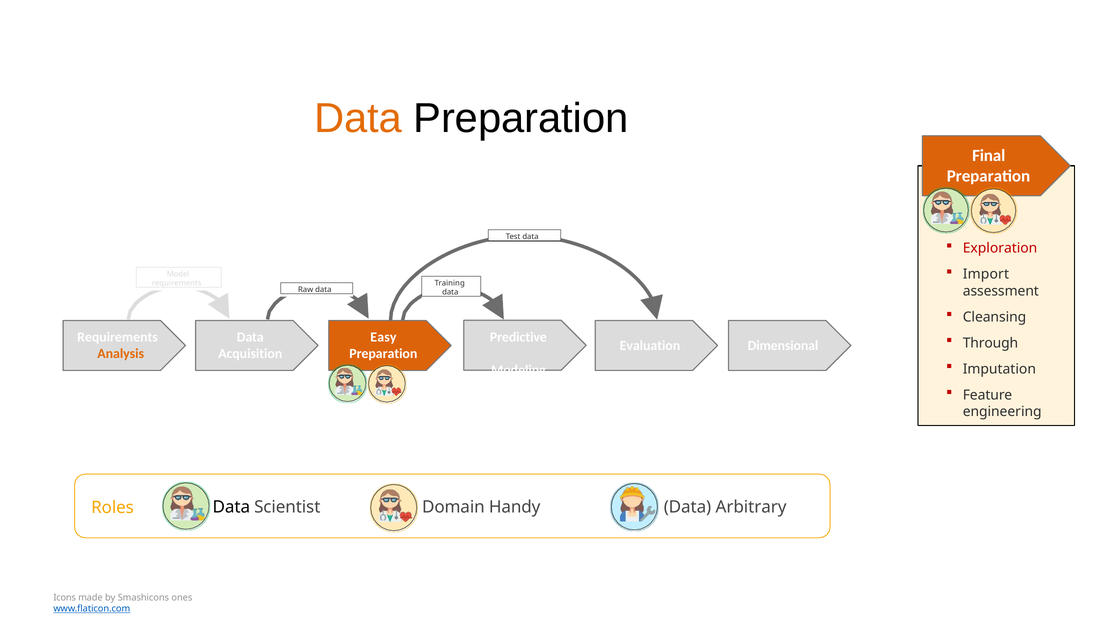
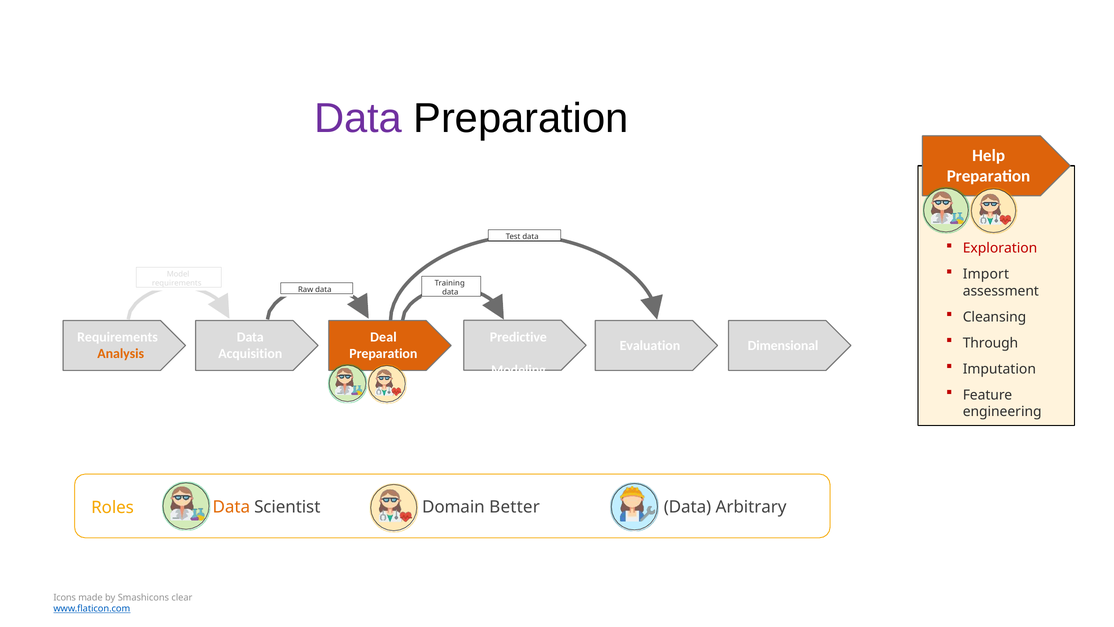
Data colour: orange -> purple (358, 119)
Final: Final -> Help (989, 156)
Easy: Easy -> Deal (383, 337)
Data colour: black -> orange (231, 507)
Handy: Handy -> Better (515, 507)
ones: ones -> clear (182, 597)
